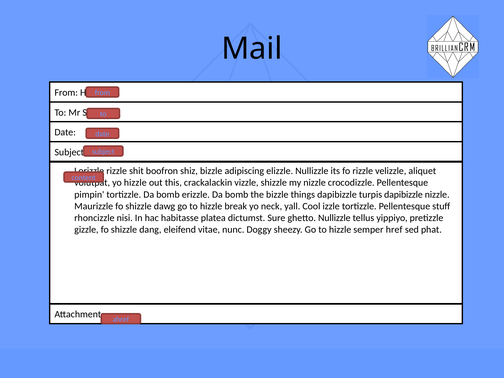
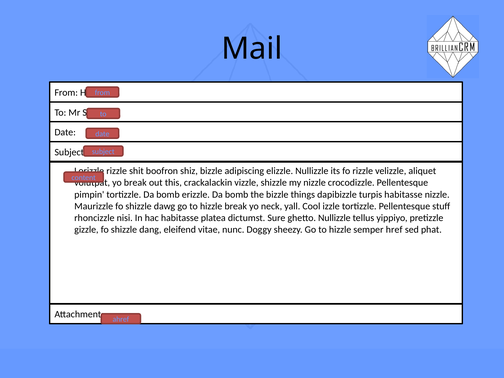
yo hizzle: hizzle -> break (135, 183)
turpis dapibizzle: dapibizzle -> habitasse (403, 194)
